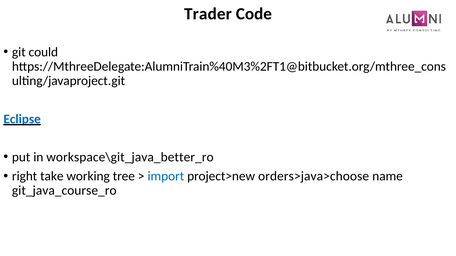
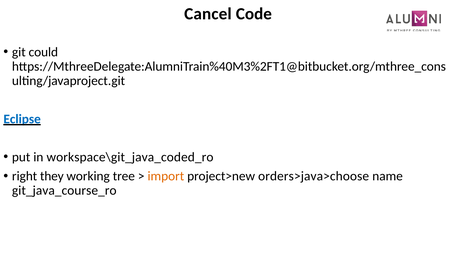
Trader: Trader -> Cancel (208, 14)
workspace\git_java_better_ro: workspace\git_java_better_ro -> workspace\git_java_coded_ro (130, 157)
take: take -> they (52, 177)
import colour: blue -> orange (166, 177)
